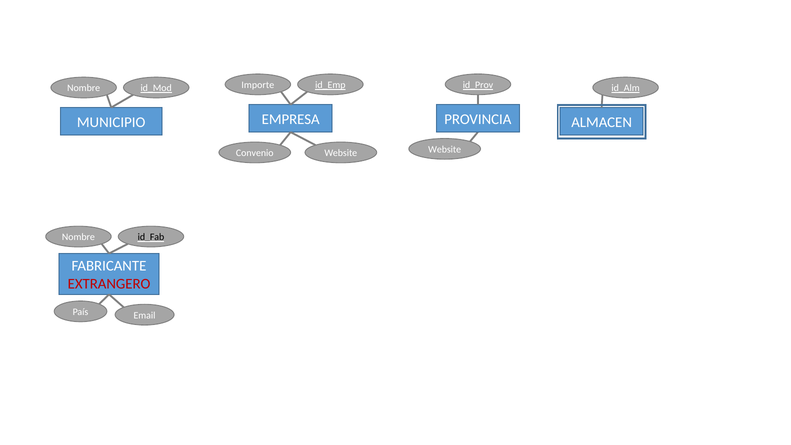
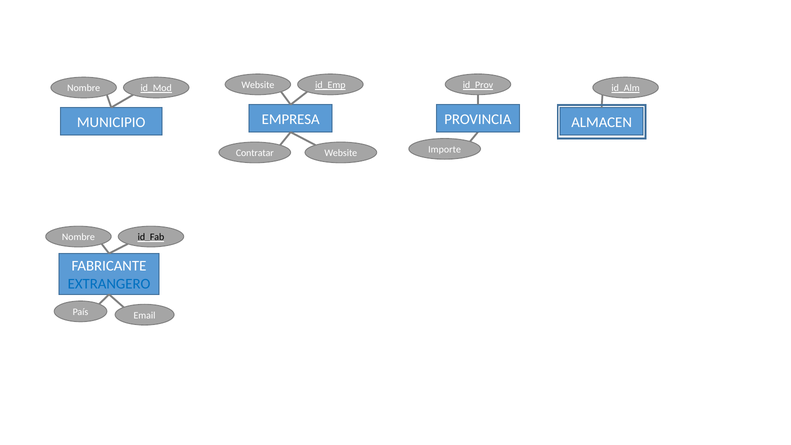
Importe: Importe -> Website (258, 85)
Website: Website -> Importe (445, 149)
Convenio: Convenio -> Contratar (255, 153)
EXTRANGERO colour: red -> blue (109, 284)
